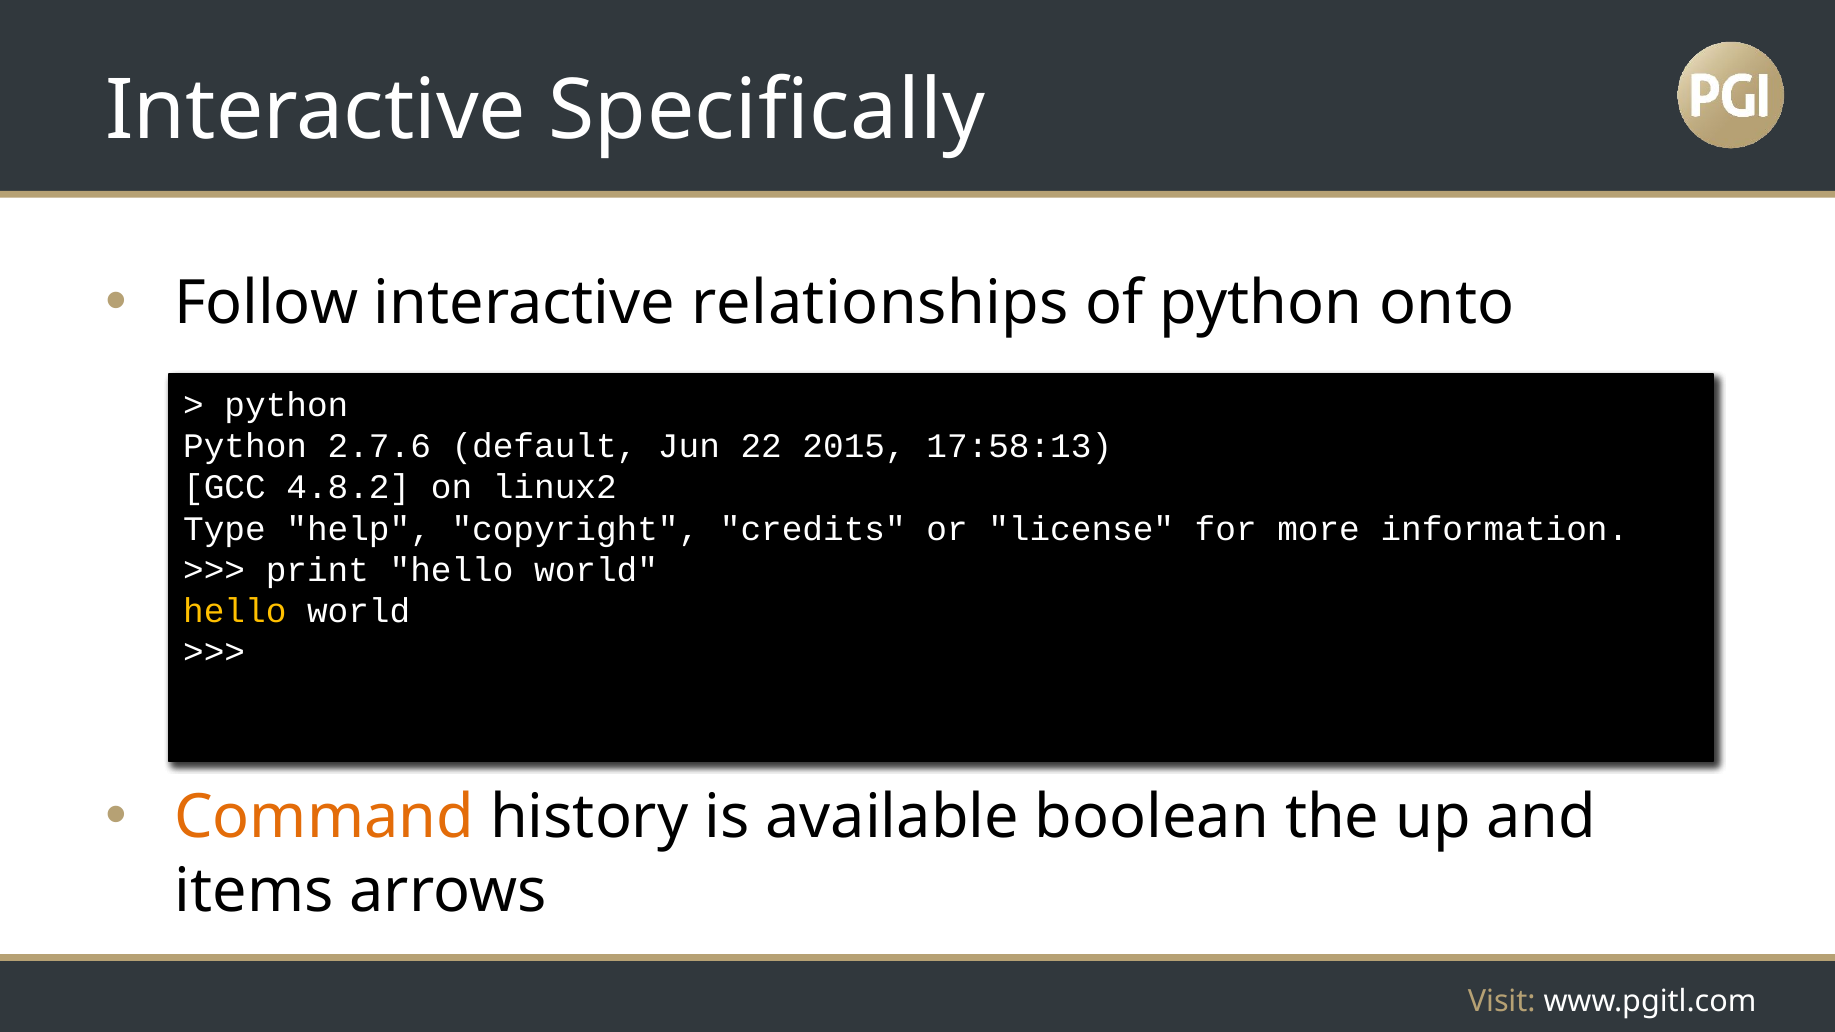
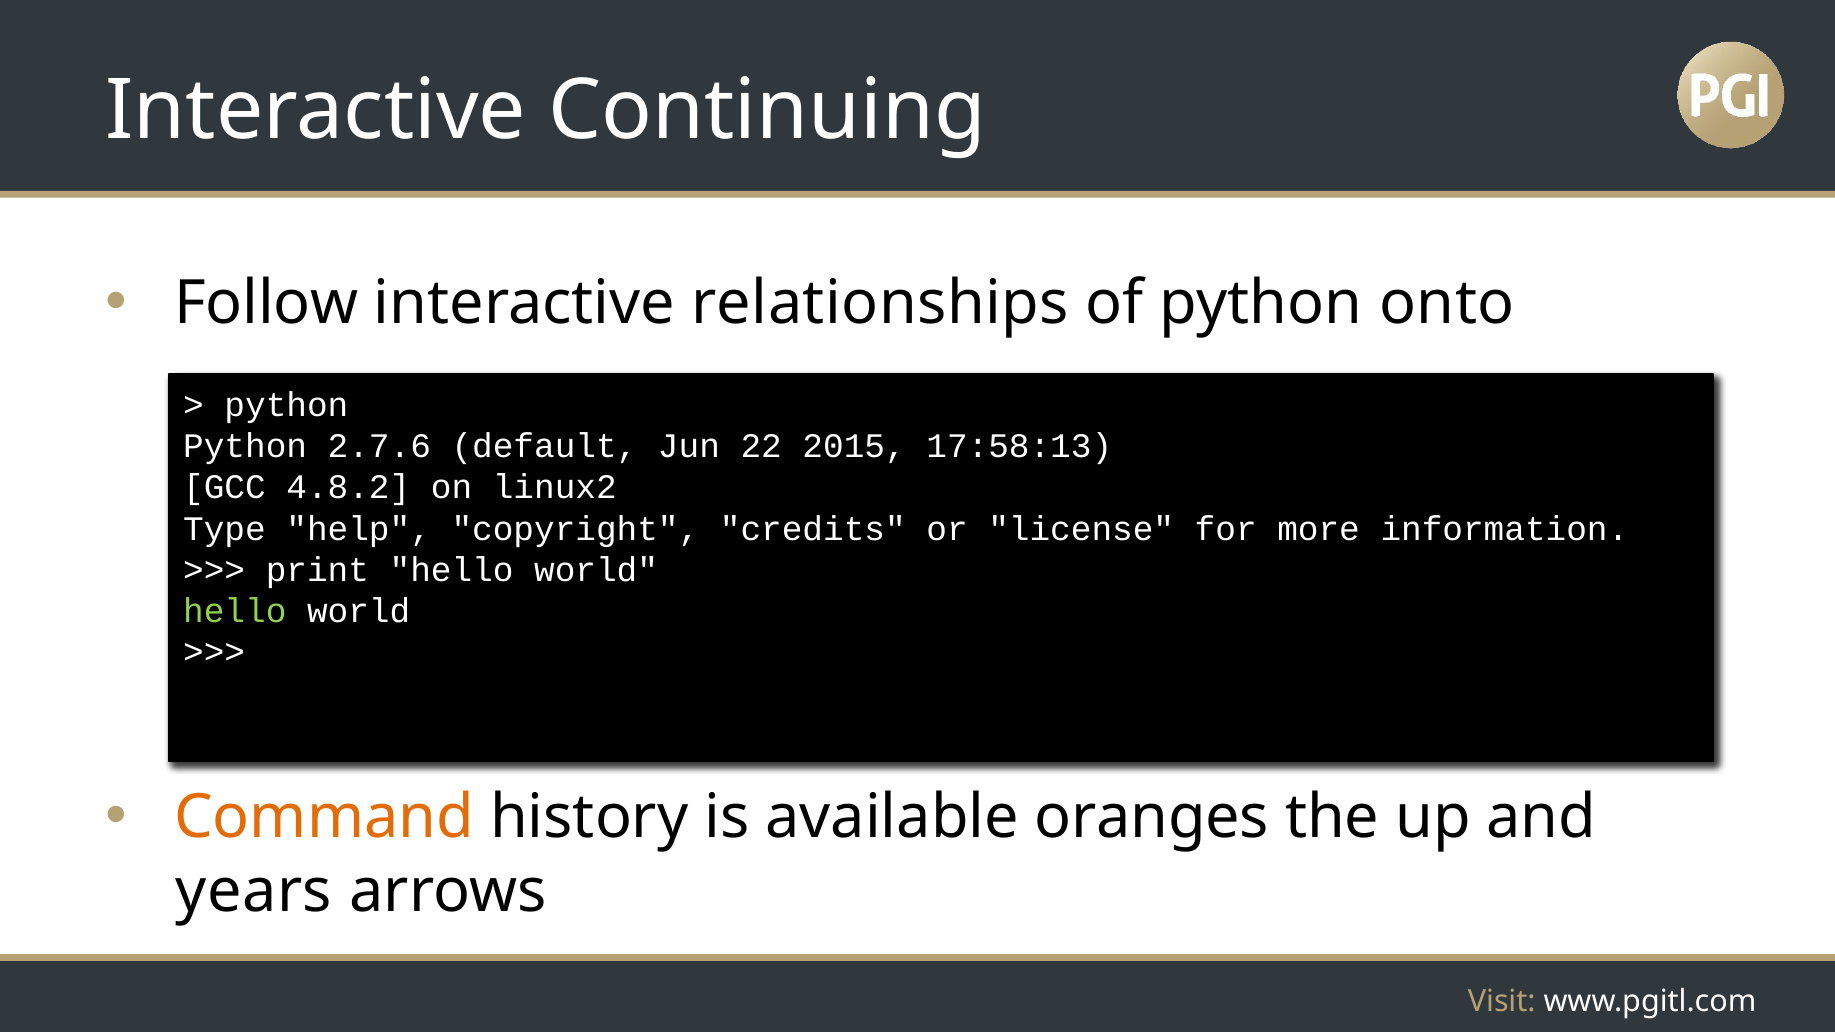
Specifically: Specifically -> Continuing (767, 111)
hello colour: yellow -> light green (235, 611)
boolean: boolean -> oranges (1152, 818)
items: items -> years (254, 891)
